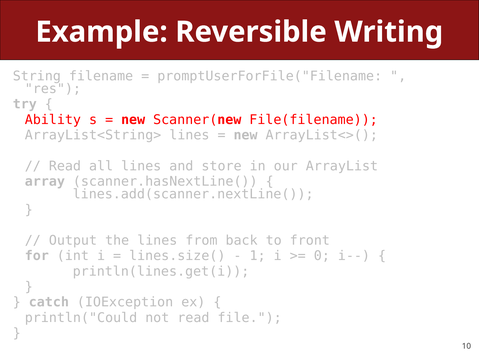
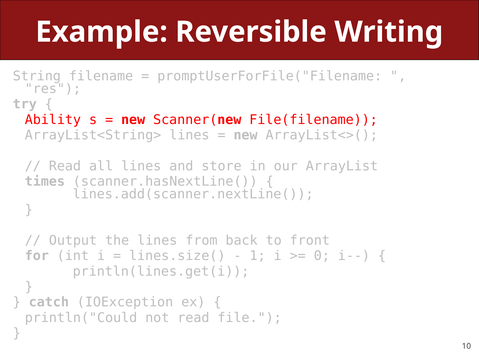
array: array -> times (45, 182)
